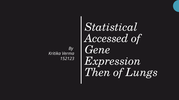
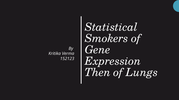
Accessed: Accessed -> Smokers (107, 39)
